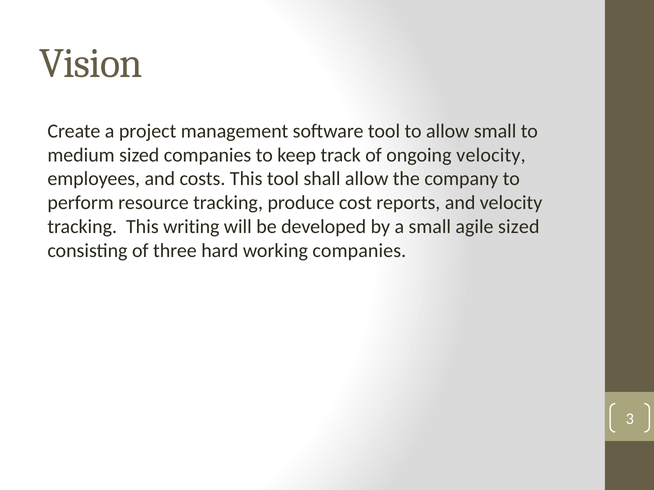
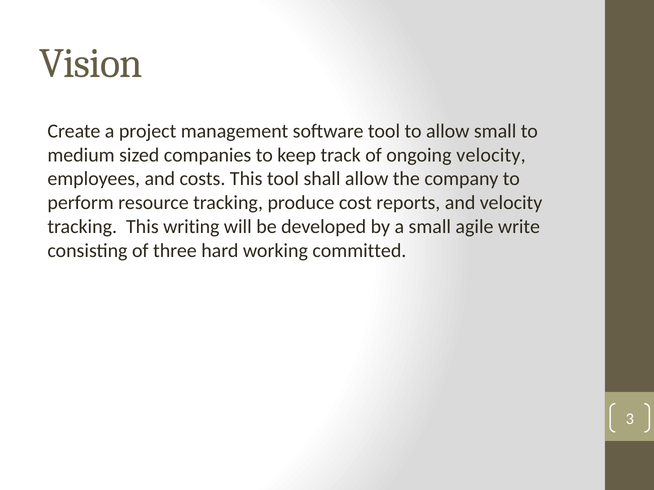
agile sized: sized -> write (519, 227)
working companies: companies -> committed (359, 251)
